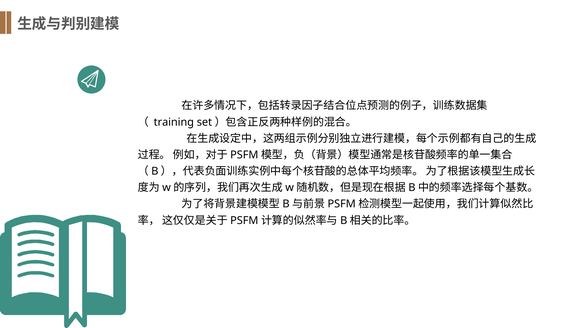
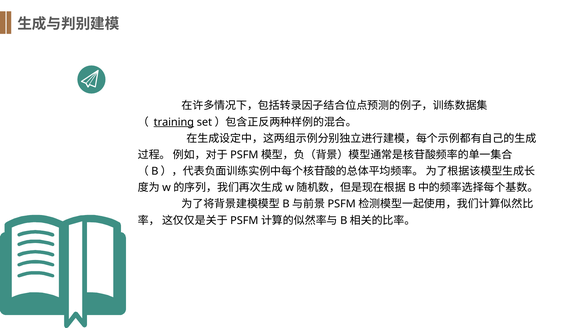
training underline: none -> present (174, 122)
